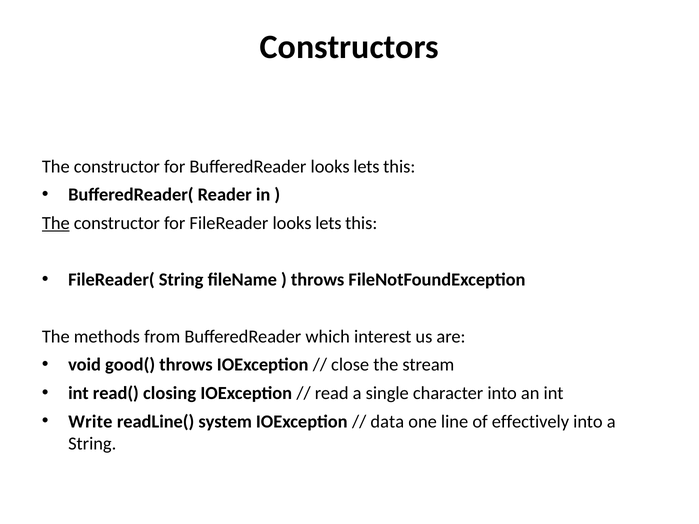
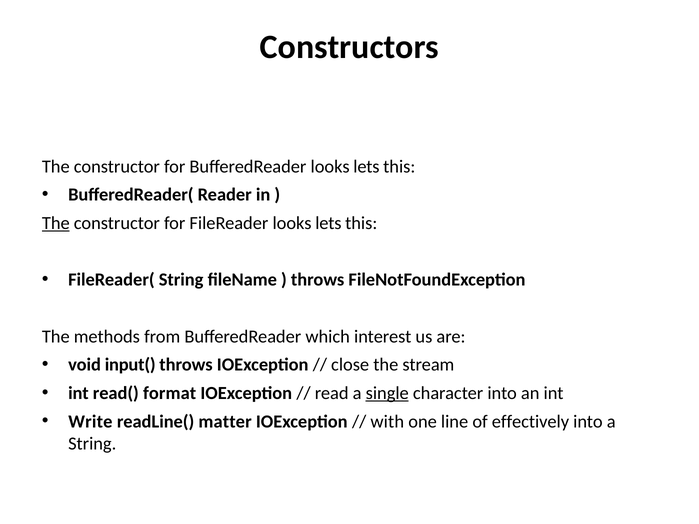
good(: good( -> input( (130, 365)
closing: closing -> format (170, 393)
single underline: none -> present (387, 393)
system: system -> matter (225, 422)
data: data -> with (387, 422)
